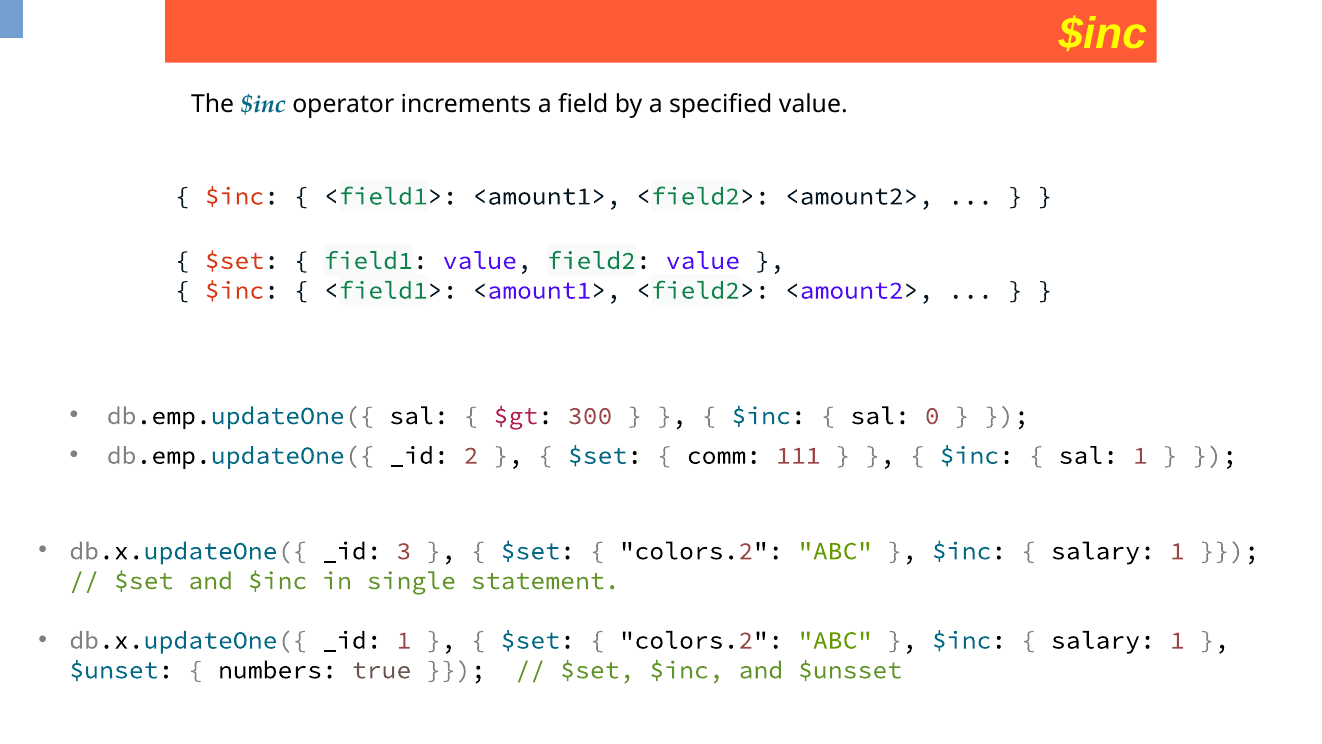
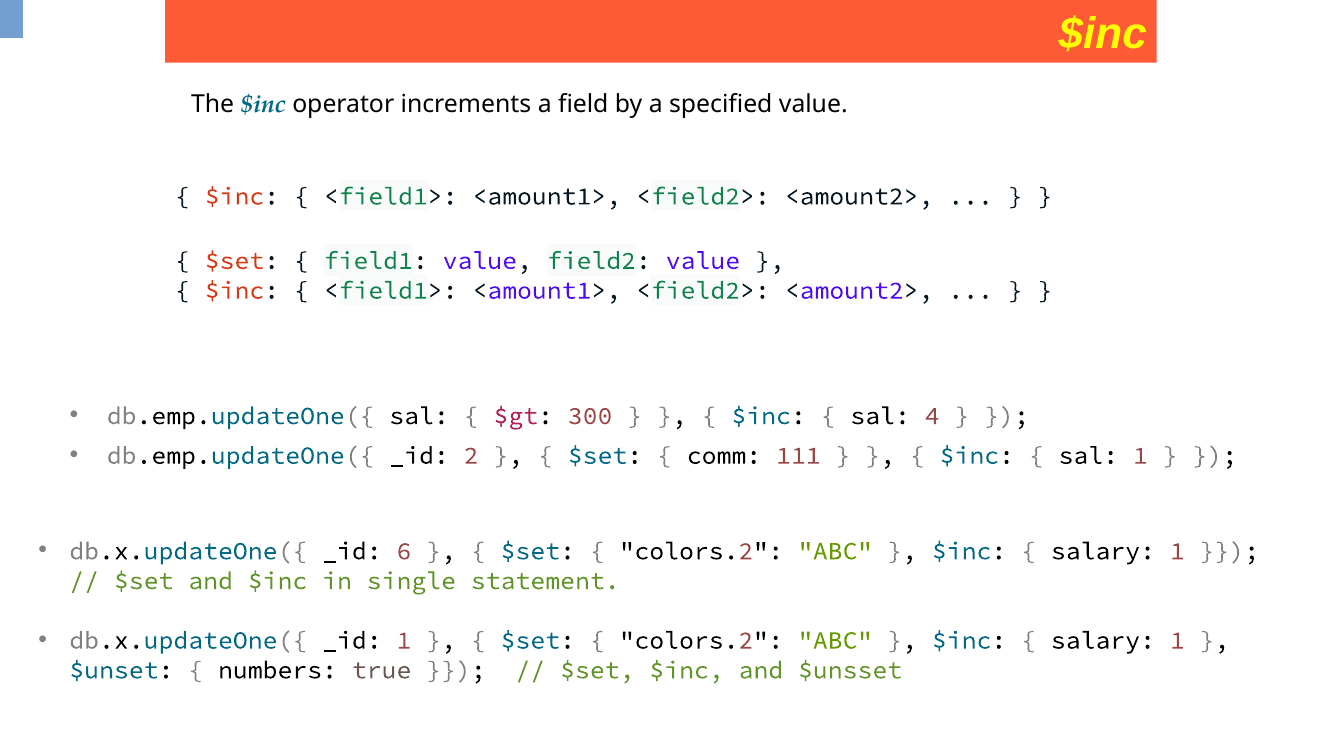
0: 0 -> 4 (932, 416)
3: 3 -> 6 (404, 551)
